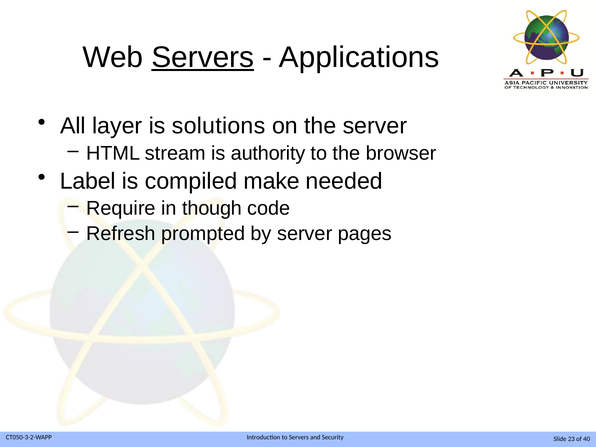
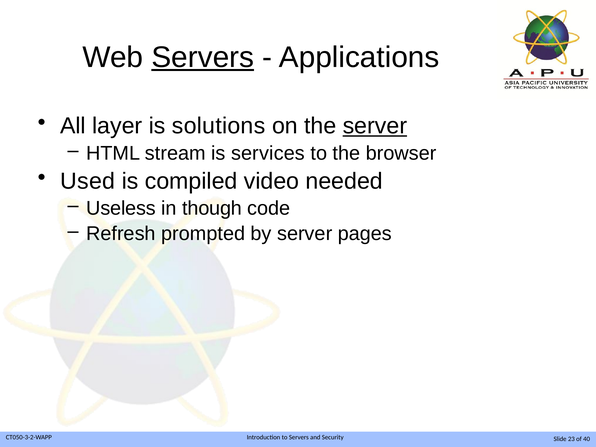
server underline: none -> present (375, 126)
authority: authority -> services (268, 153)
Label: Label -> Used (88, 181)
make: make -> video (272, 181)
Require: Require -> Useless (121, 208)
